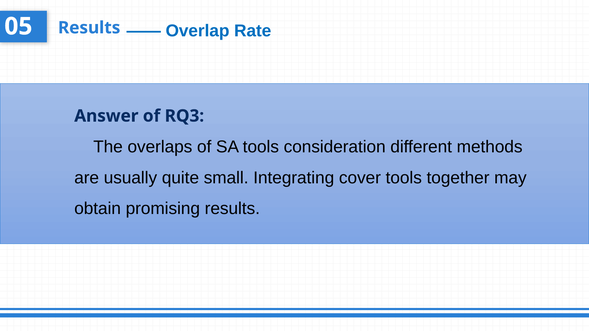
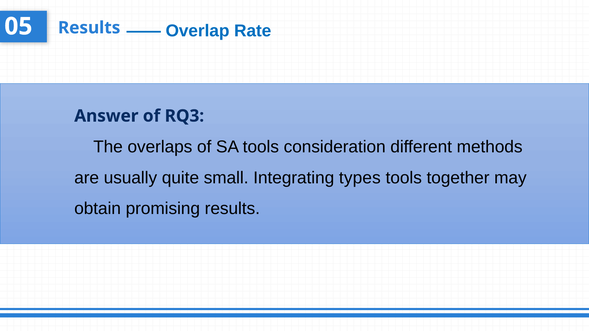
cover: cover -> types (360, 178)
